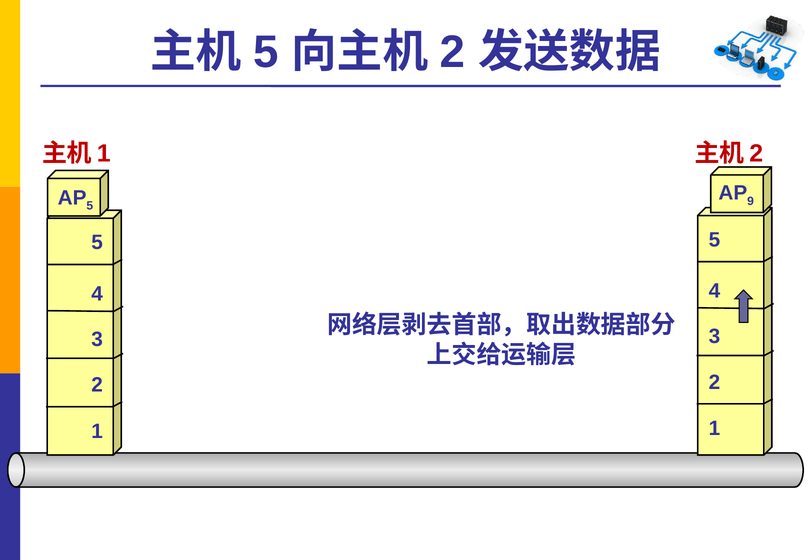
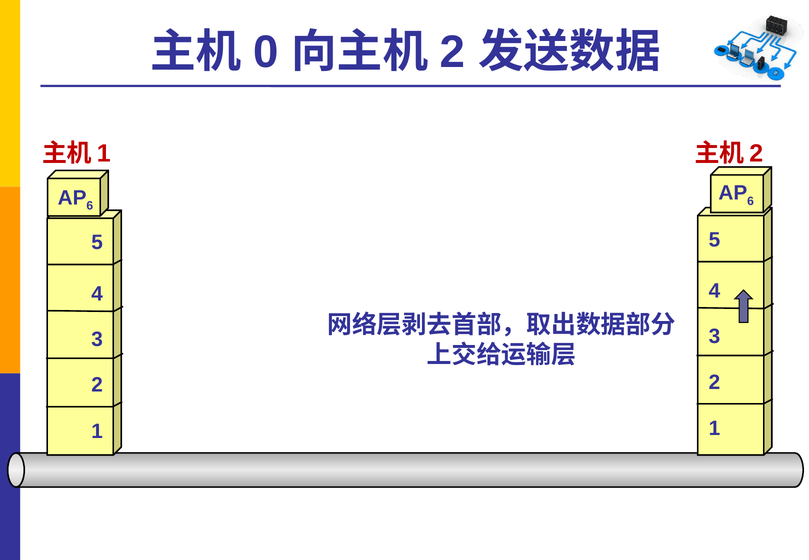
5: 5 -> 0 (266, 52)
9: 9 -> 6 (751, 201)
5: 5 -> 6 (90, 206)
